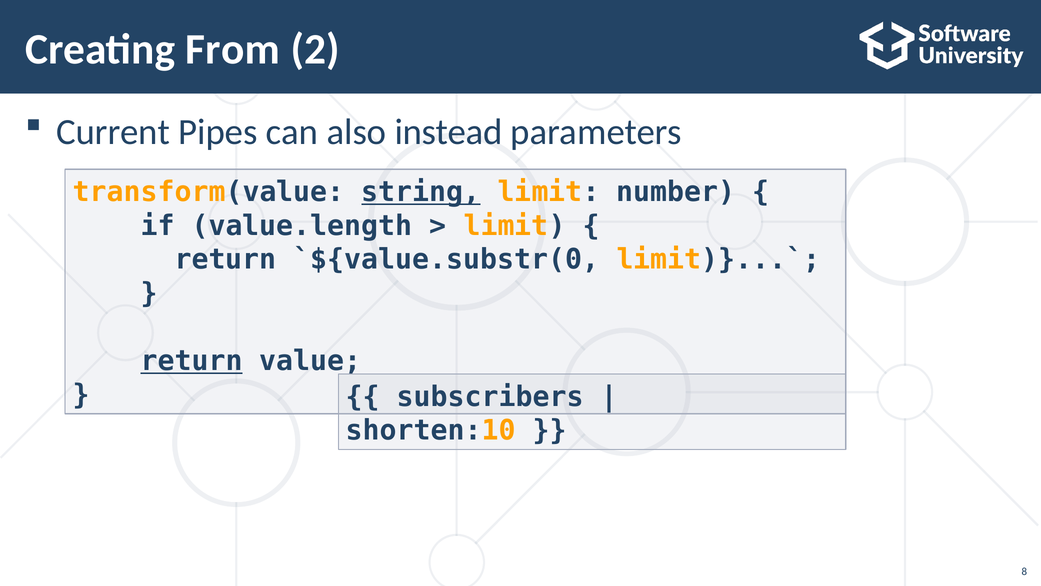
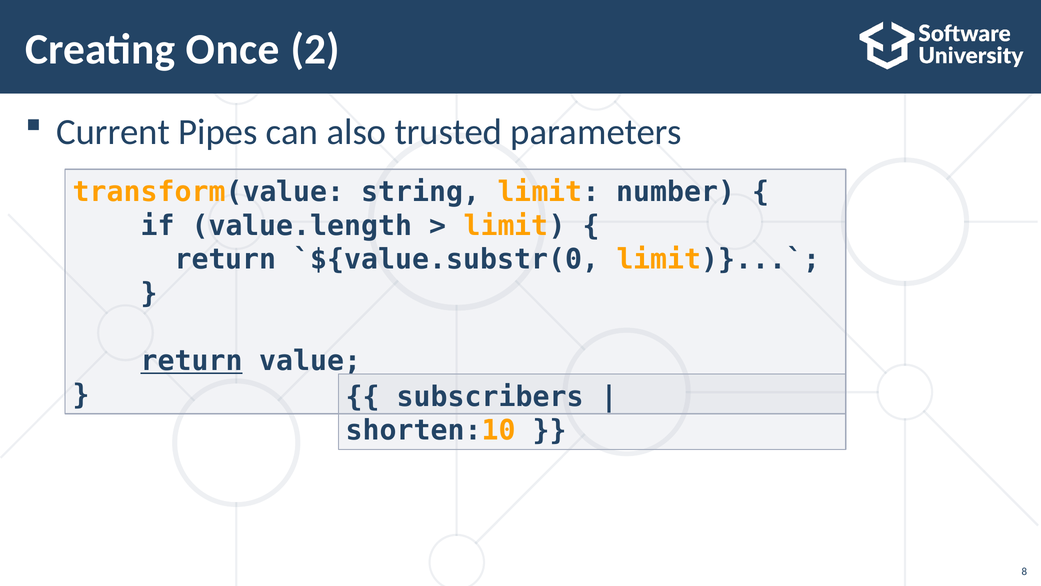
From: From -> Once (233, 49)
instead: instead -> trusted (448, 132)
string underline: present -> none (421, 192)
